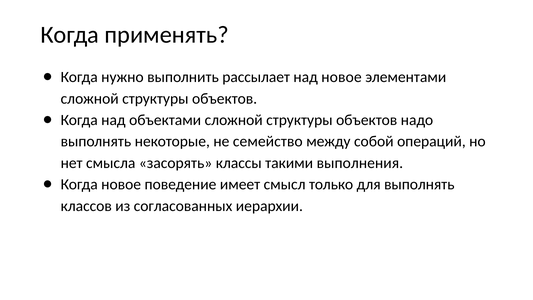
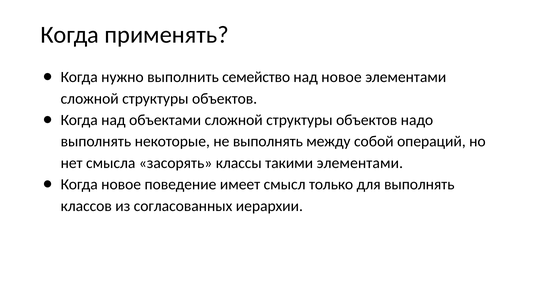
рассылает: рассылает -> семейство (256, 77)
не семейство: семейство -> выполнять (268, 141)
такими выполнения: выполнения -> элементами (360, 163)
